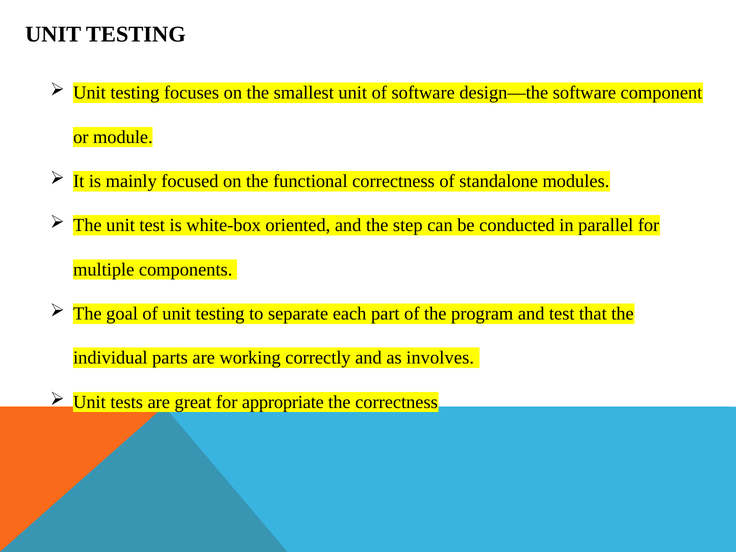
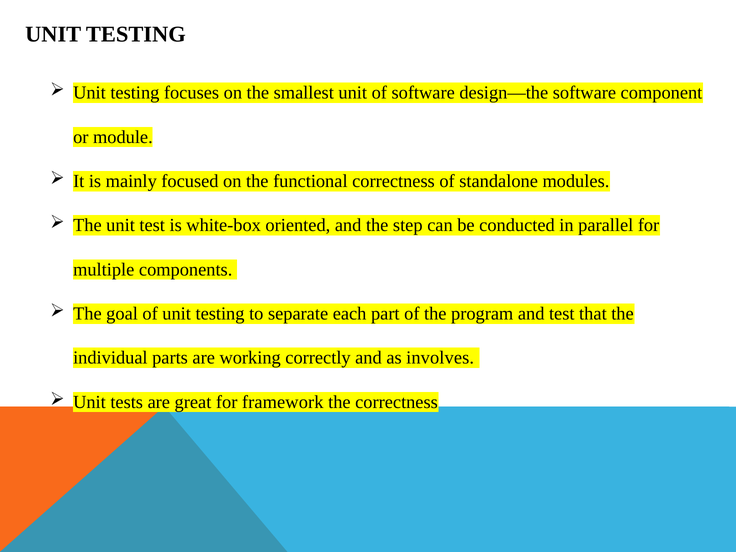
appropriate: appropriate -> framework (283, 402)
